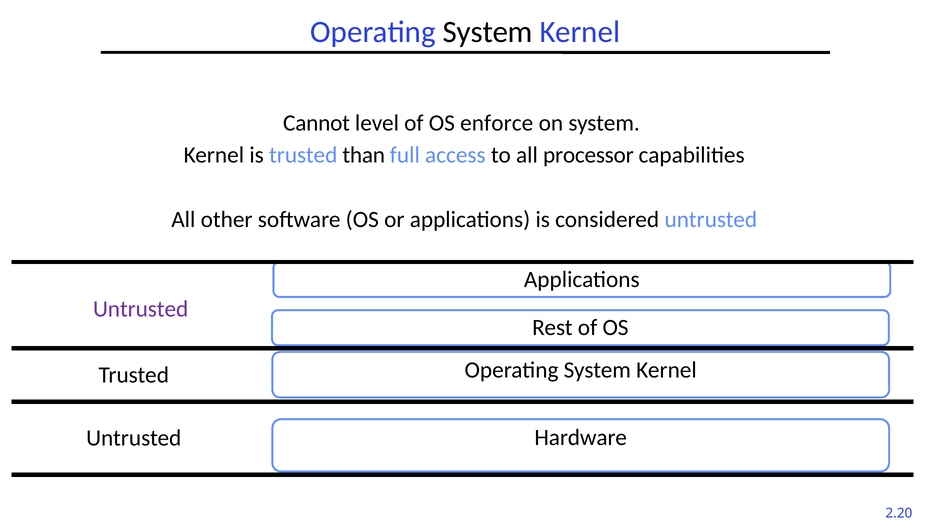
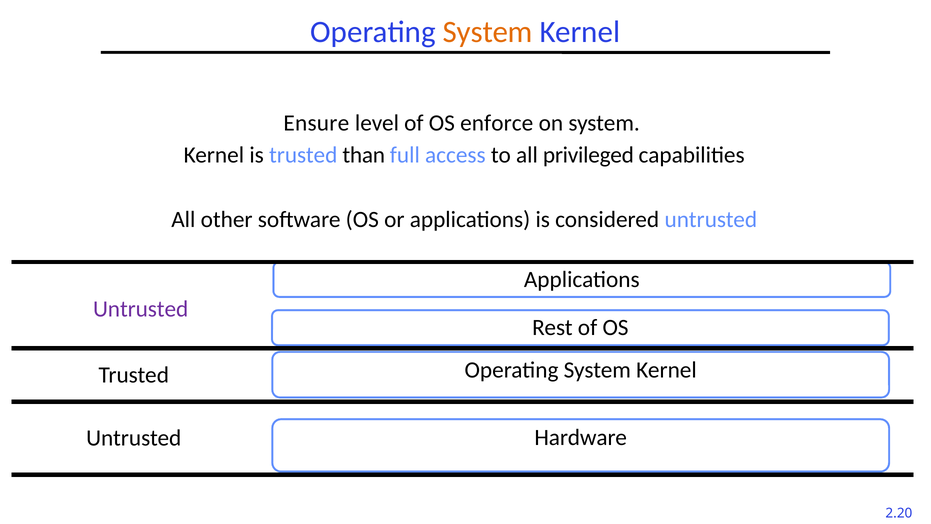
System colour: black -> orange (488, 32)
Cannot: Cannot -> Ensure (316, 123)
processor: processor -> privileged (588, 155)
